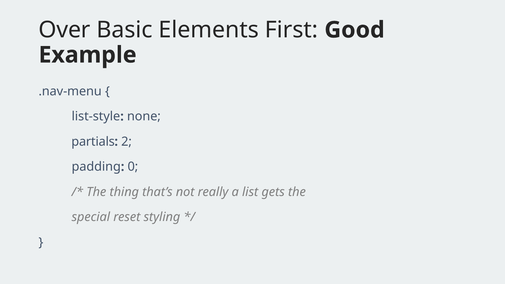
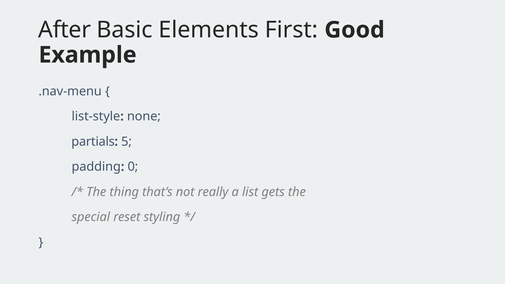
Over: Over -> After (65, 30)
2: 2 -> 5 (127, 142)
